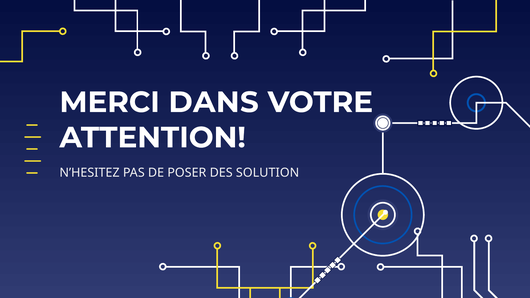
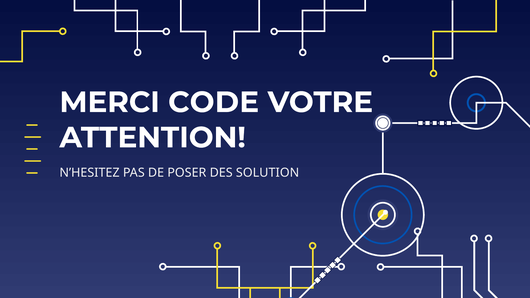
DANS: DANS -> CODE (214, 102)
